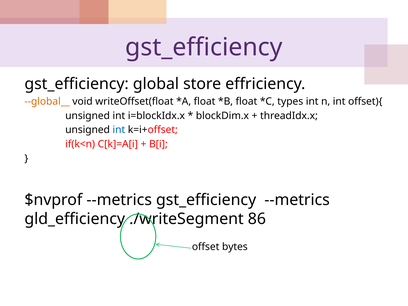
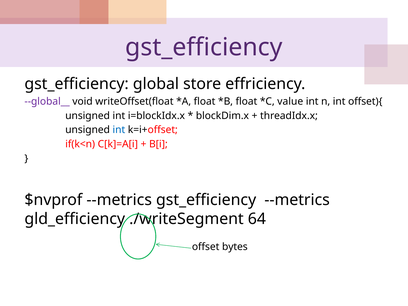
--global__ colour: orange -> purple (47, 101)
types: types -> value (290, 101)
86: 86 -> 64 (257, 219)
